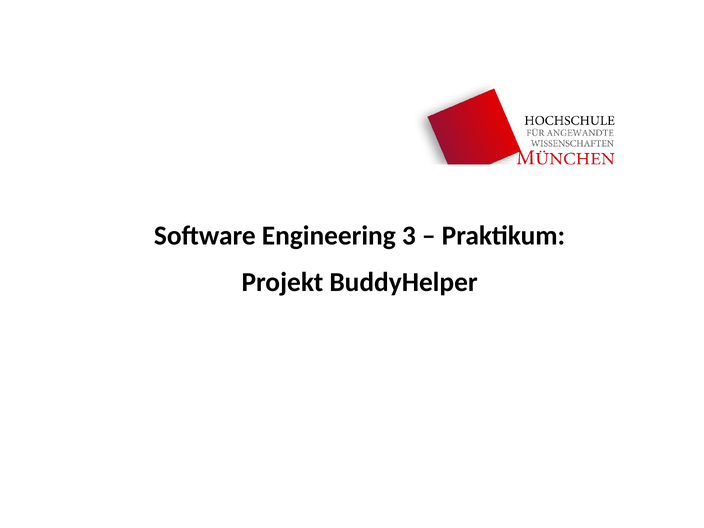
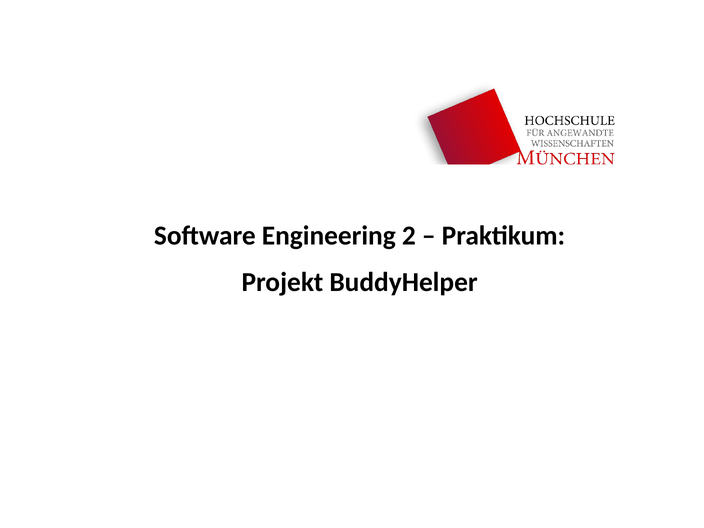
3: 3 -> 2 (409, 236)
